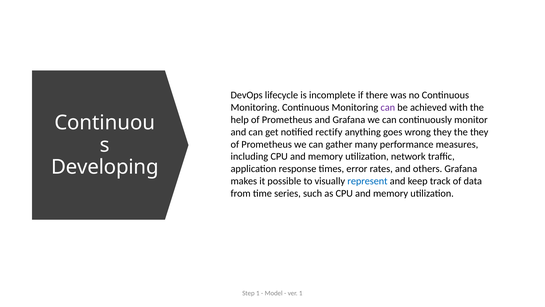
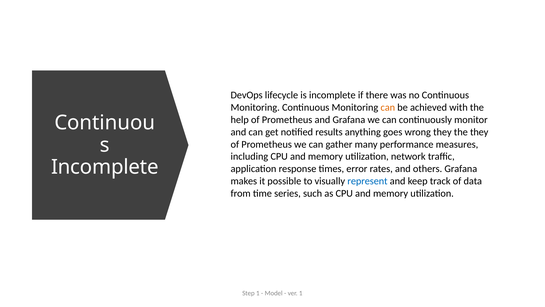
can colour: purple -> orange (388, 107)
rectify: rectify -> results (329, 132)
Developing: Developing -> Incomplete (105, 167)
